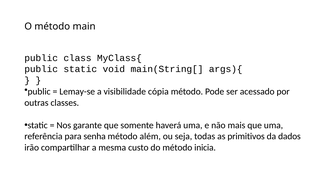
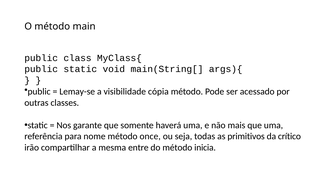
senha: senha -> nome (95, 136)
além: além -> once (150, 136)
dados: dados -> crítico (289, 136)
custo: custo -> entre (138, 148)
